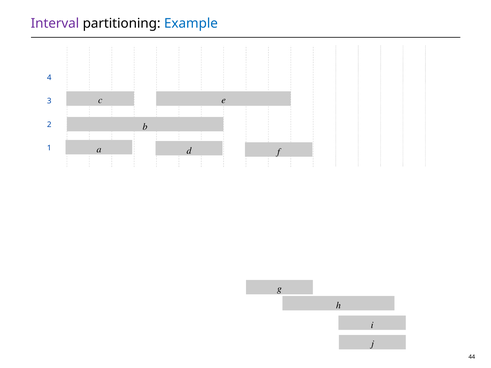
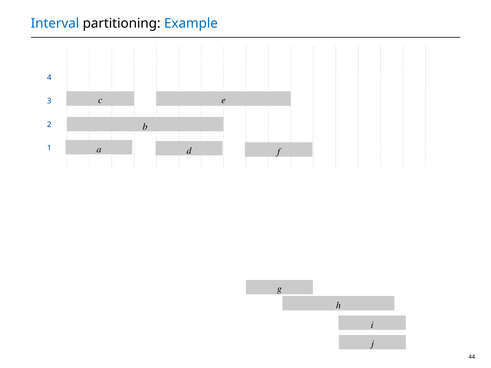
Interval colour: purple -> blue (55, 24)
